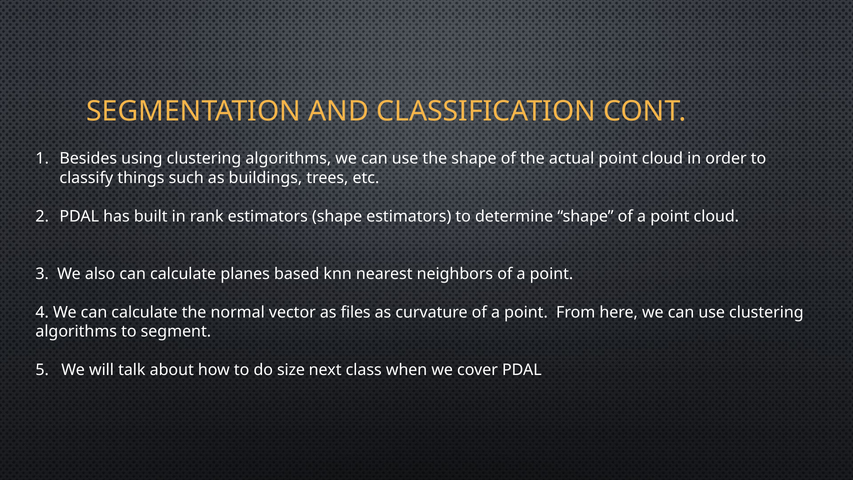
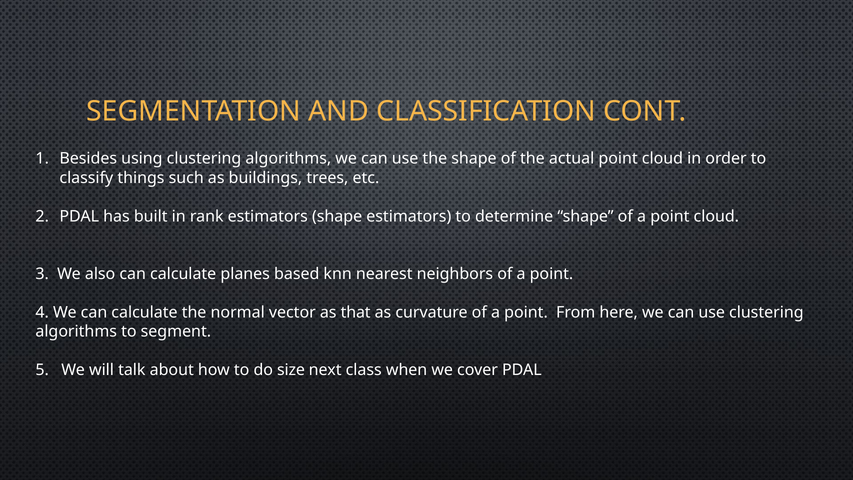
files: files -> that (356, 312)
